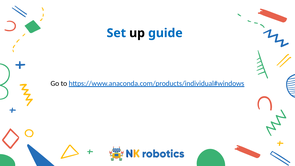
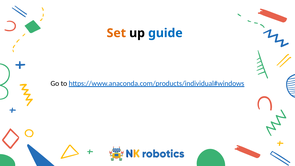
Set colour: blue -> orange (116, 33)
